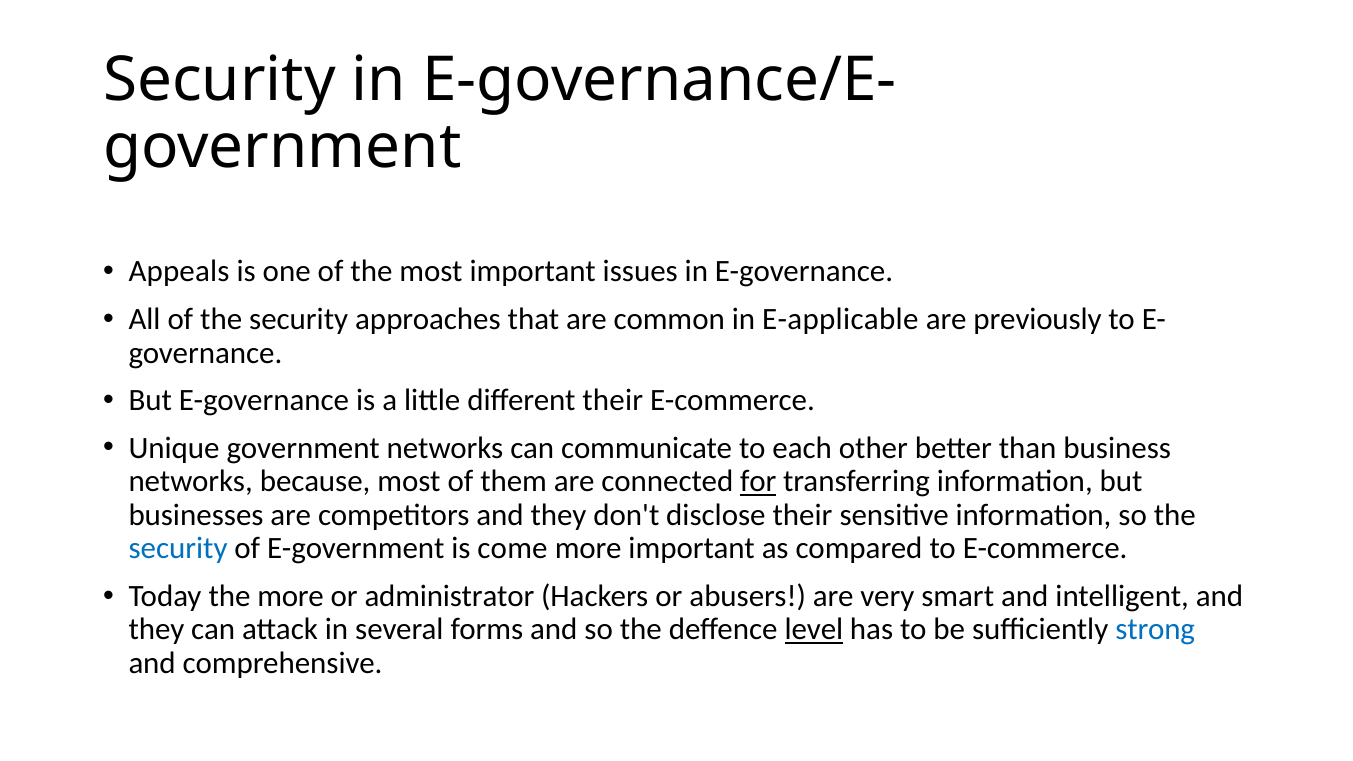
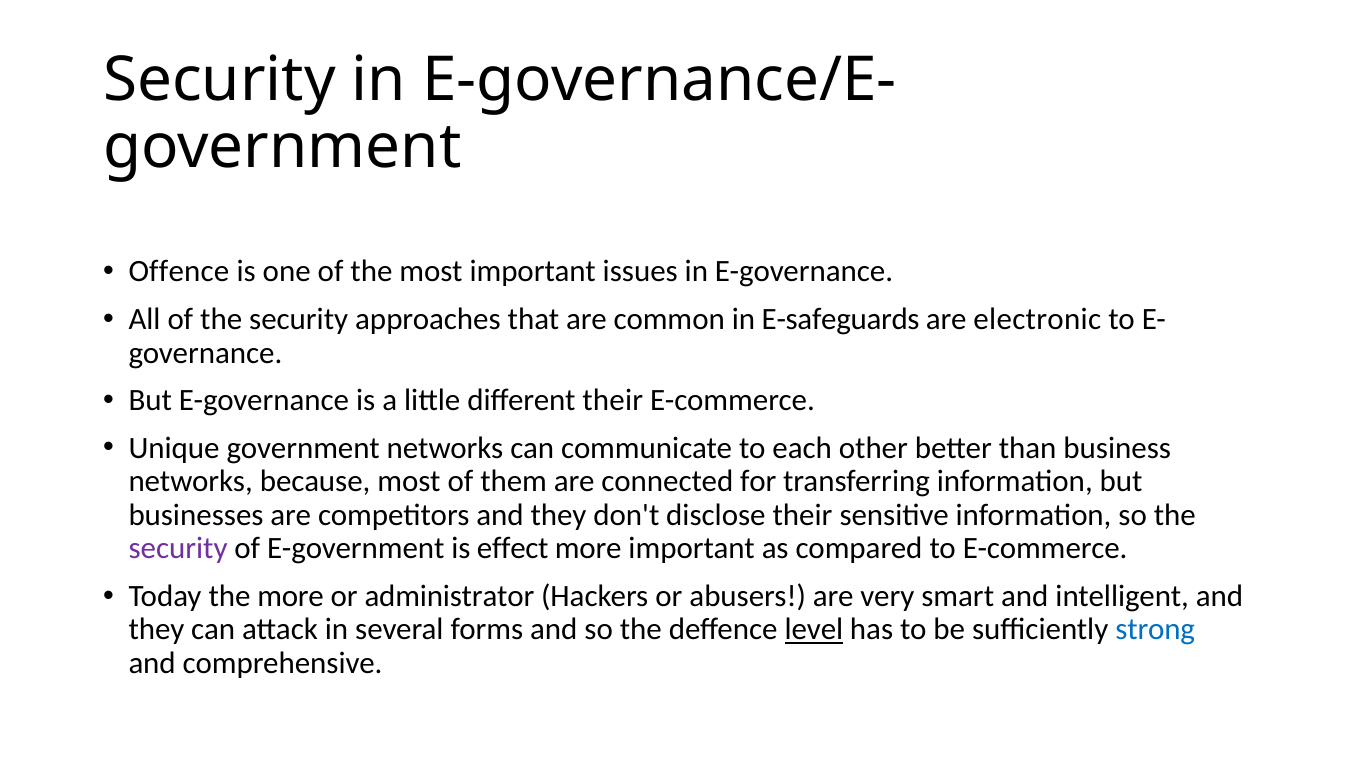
Appeals: Appeals -> Offence (179, 272)
E-applicable: E-applicable -> E-safeguards (841, 319)
previously: previously -> electronic (1037, 319)
for underline: present -> none (758, 481)
security colour: blue -> purple (178, 548)
come: come -> effect (513, 548)
